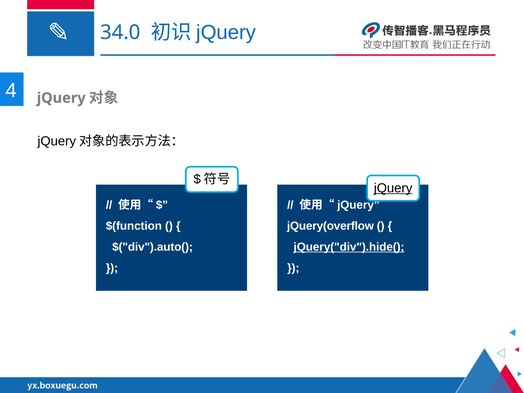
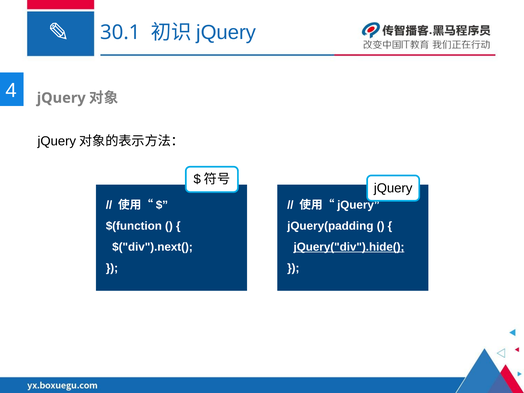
34.0: 34.0 -> 30.1 (120, 32)
jQuery underline: present -> none (393, 188)
jQuery(overflow: jQuery(overflow -> jQuery(padding (330, 226)
$("div").auto(: $("div").auto( -> $("div").next( (152, 247)
